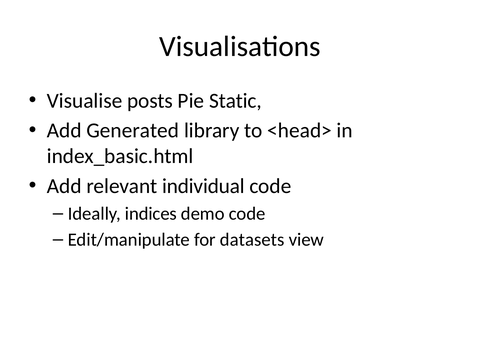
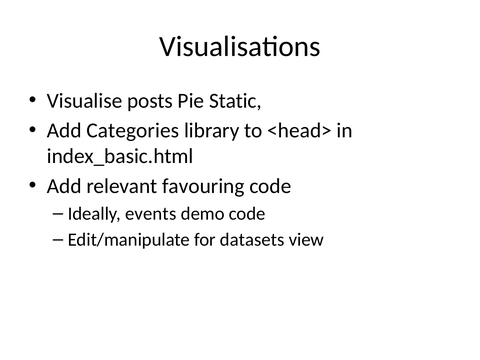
Generated: Generated -> Categories (133, 131)
individual: individual -> favouring (203, 186)
indices: indices -> events (151, 214)
